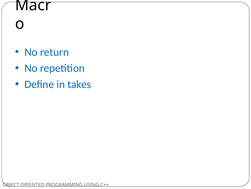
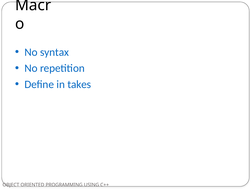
return: return -> syntax (55, 52)
